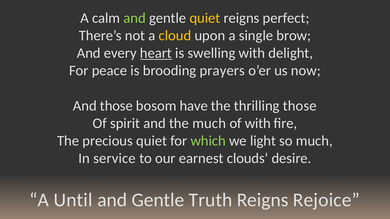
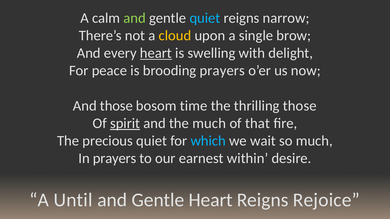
quiet colour: yellow -> light blue (205, 18)
perfect: perfect -> narrow (286, 18)
have: have -> time (194, 106)
spirit underline: none -> present (125, 123)
of with: with -> that (258, 123)
which colour: light green -> light blue (208, 141)
light: light -> wait (263, 141)
In service: service -> prayers (115, 159)
clouds: clouds -> within (248, 159)
Gentle Truth: Truth -> Heart (211, 200)
